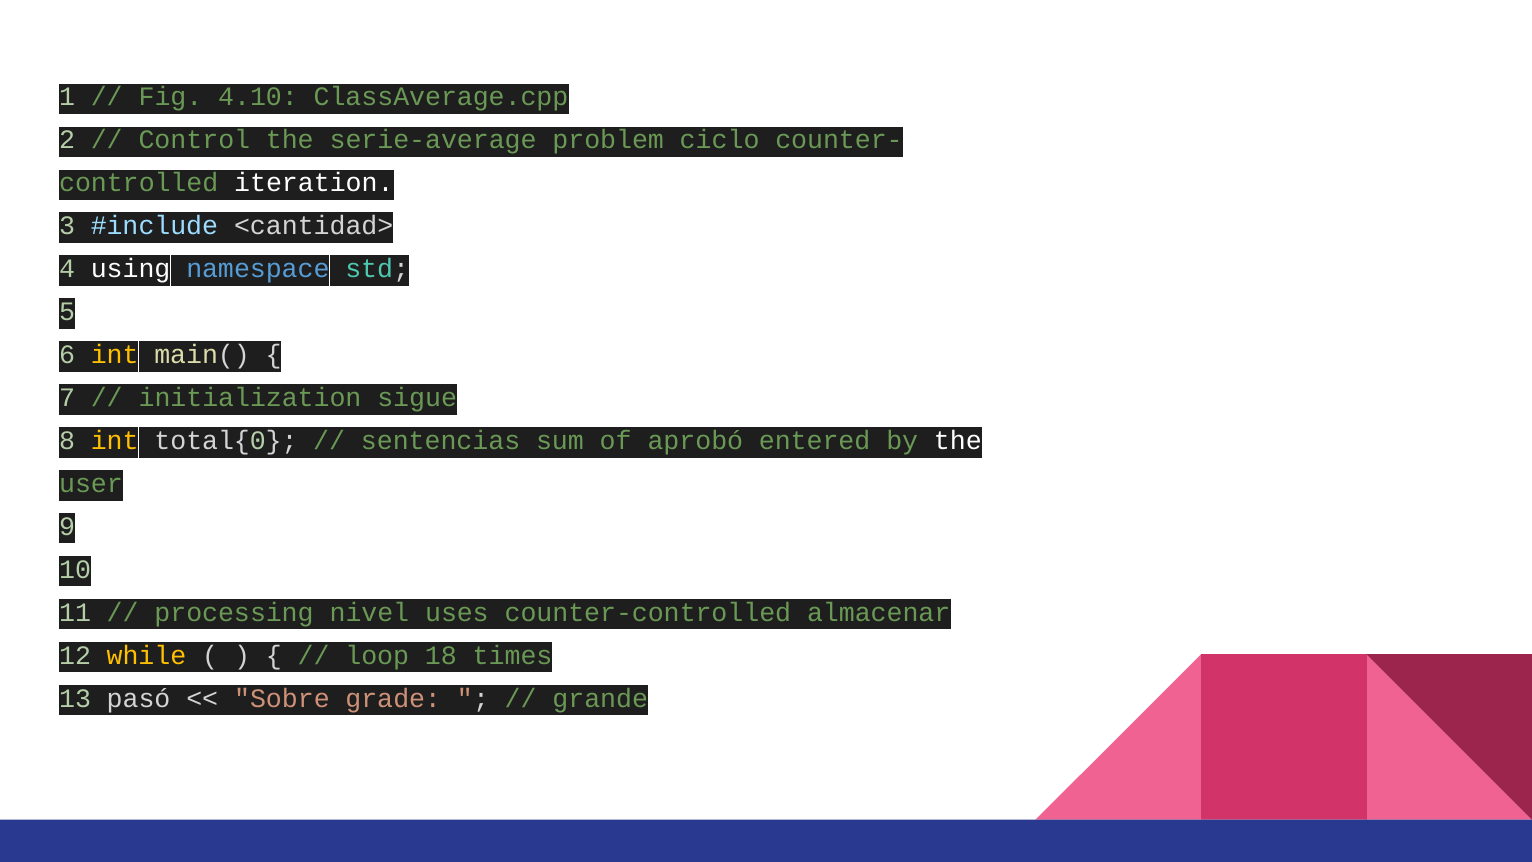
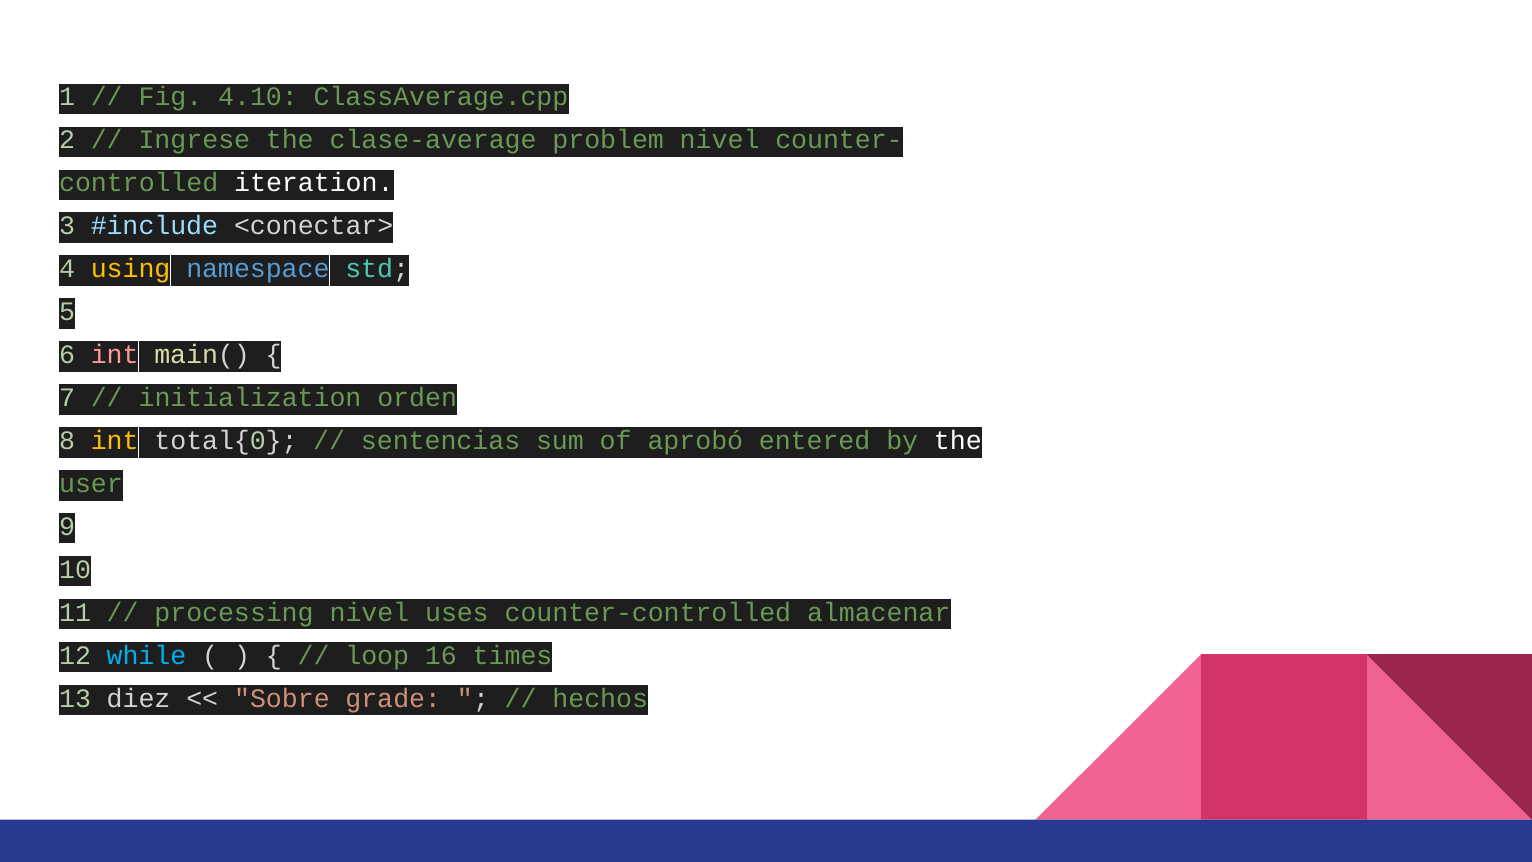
Control: Control -> Ingrese (194, 140)
serie-average: serie-average -> clase-average (433, 140)
problem ciclo: ciclo -> nivel (720, 140)
<cantidad>: <cantidad> -> <conectar> (314, 226)
using colour: white -> yellow (131, 269)
int colour: yellow -> pink (115, 355)
sigue: sigue -> orden (417, 398)
while colour: yellow -> light blue (146, 655)
18: 18 -> 16 (441, 655)
pasó: pasó -> diez (139, 698)
grande: grande -> hechos (600, 698)
